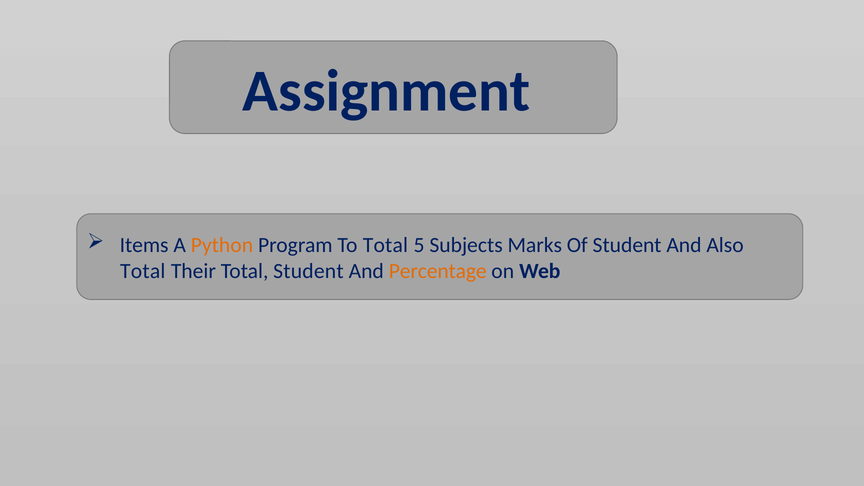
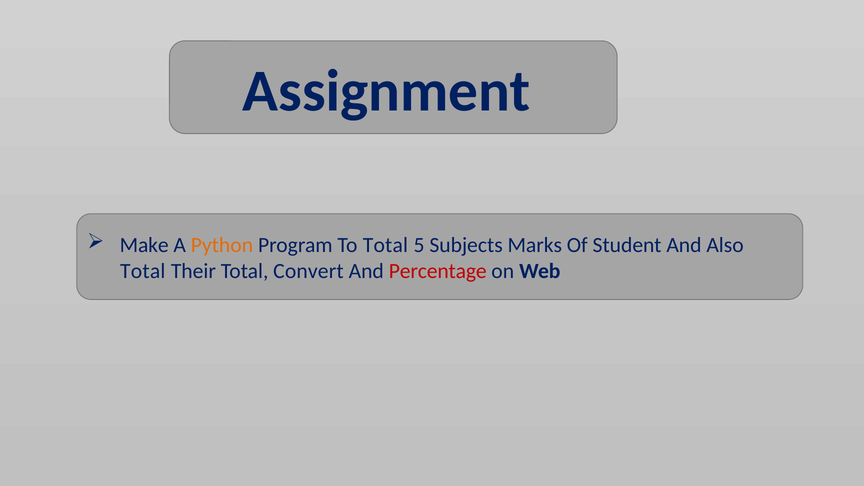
Items: Items -> Make (144, 245)
Total Student: Student -> Convert (308, 271)
Percentage colour: orange -> red (438, 271)
